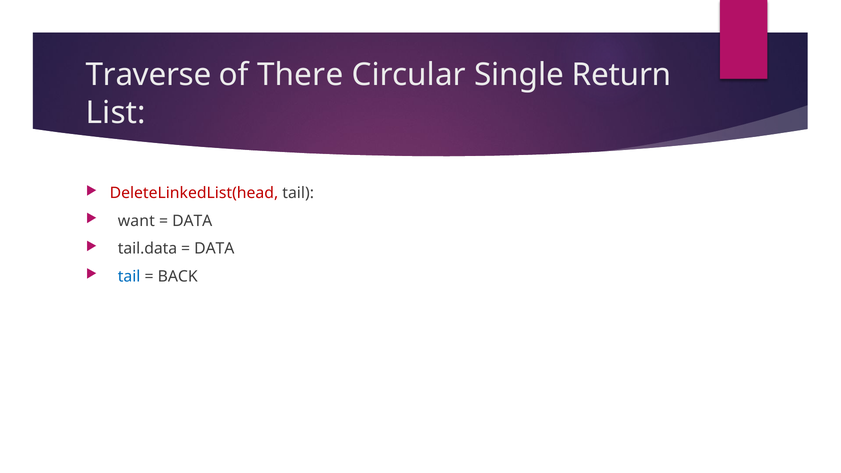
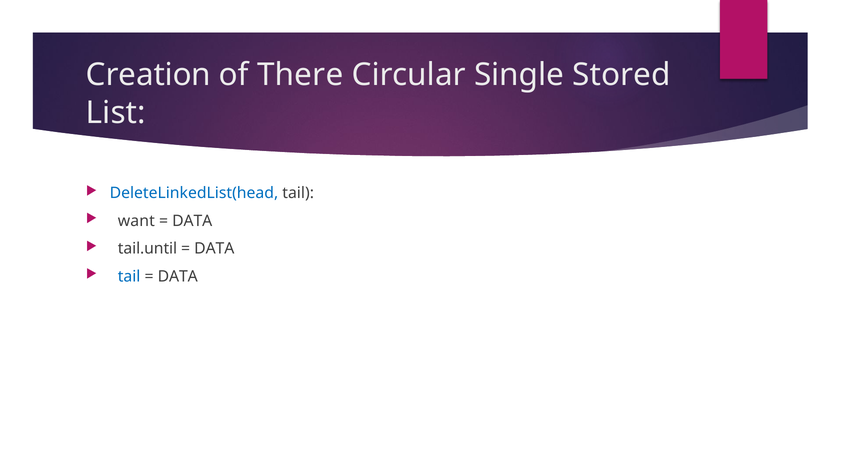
Traverse: Traverse -> Creation (148, 75)
Return: Return -> Stored (621, 75)
DeleteLinkedList(head colour: red -> blue (194, 193)
tail.data: tail.data -> tail.until (147, 249)
BACK: BACK -> DATA (178, 276)
